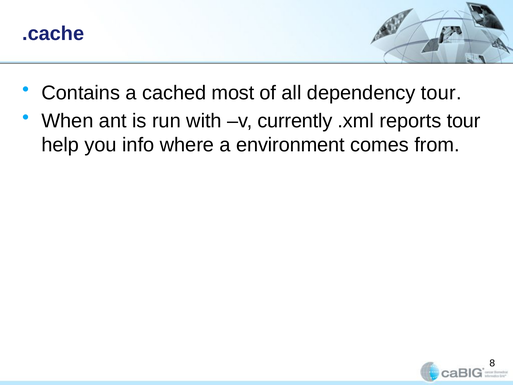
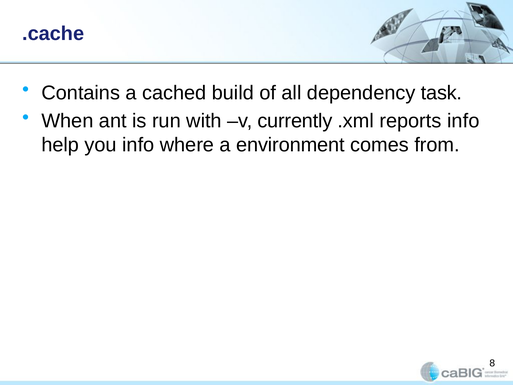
most: most -> build (233, 93)
dependency tour: tour -> task (441, 93)
reports tour: tour -> info (463, 121)
